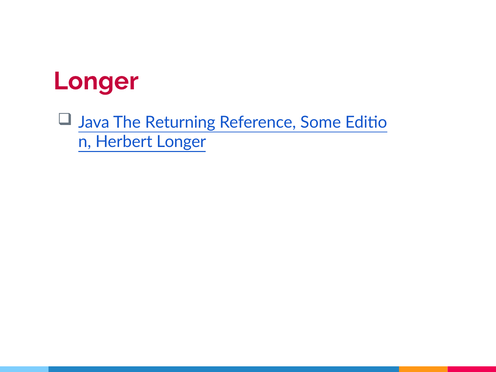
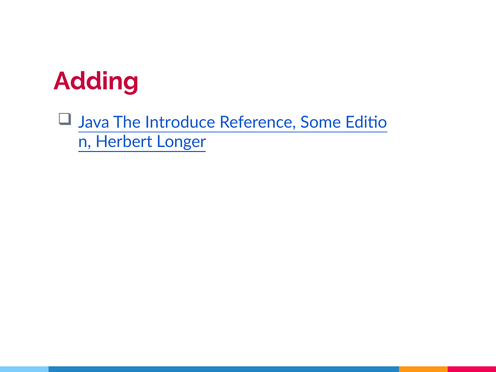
Longer: Longer -> Adding (96, 81)
Returning: Returning -> Introduce (180, 122)
